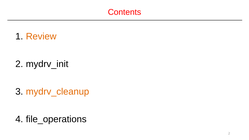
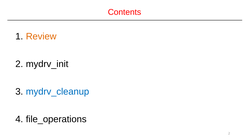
mydrv_cleanup colour: orange -> blue (57, 92)
